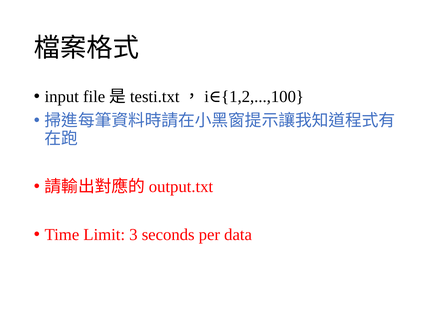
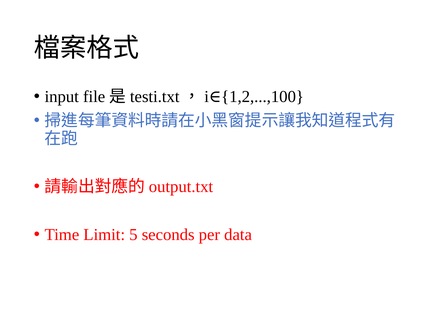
3: 3 -> 5 (133, 235)
